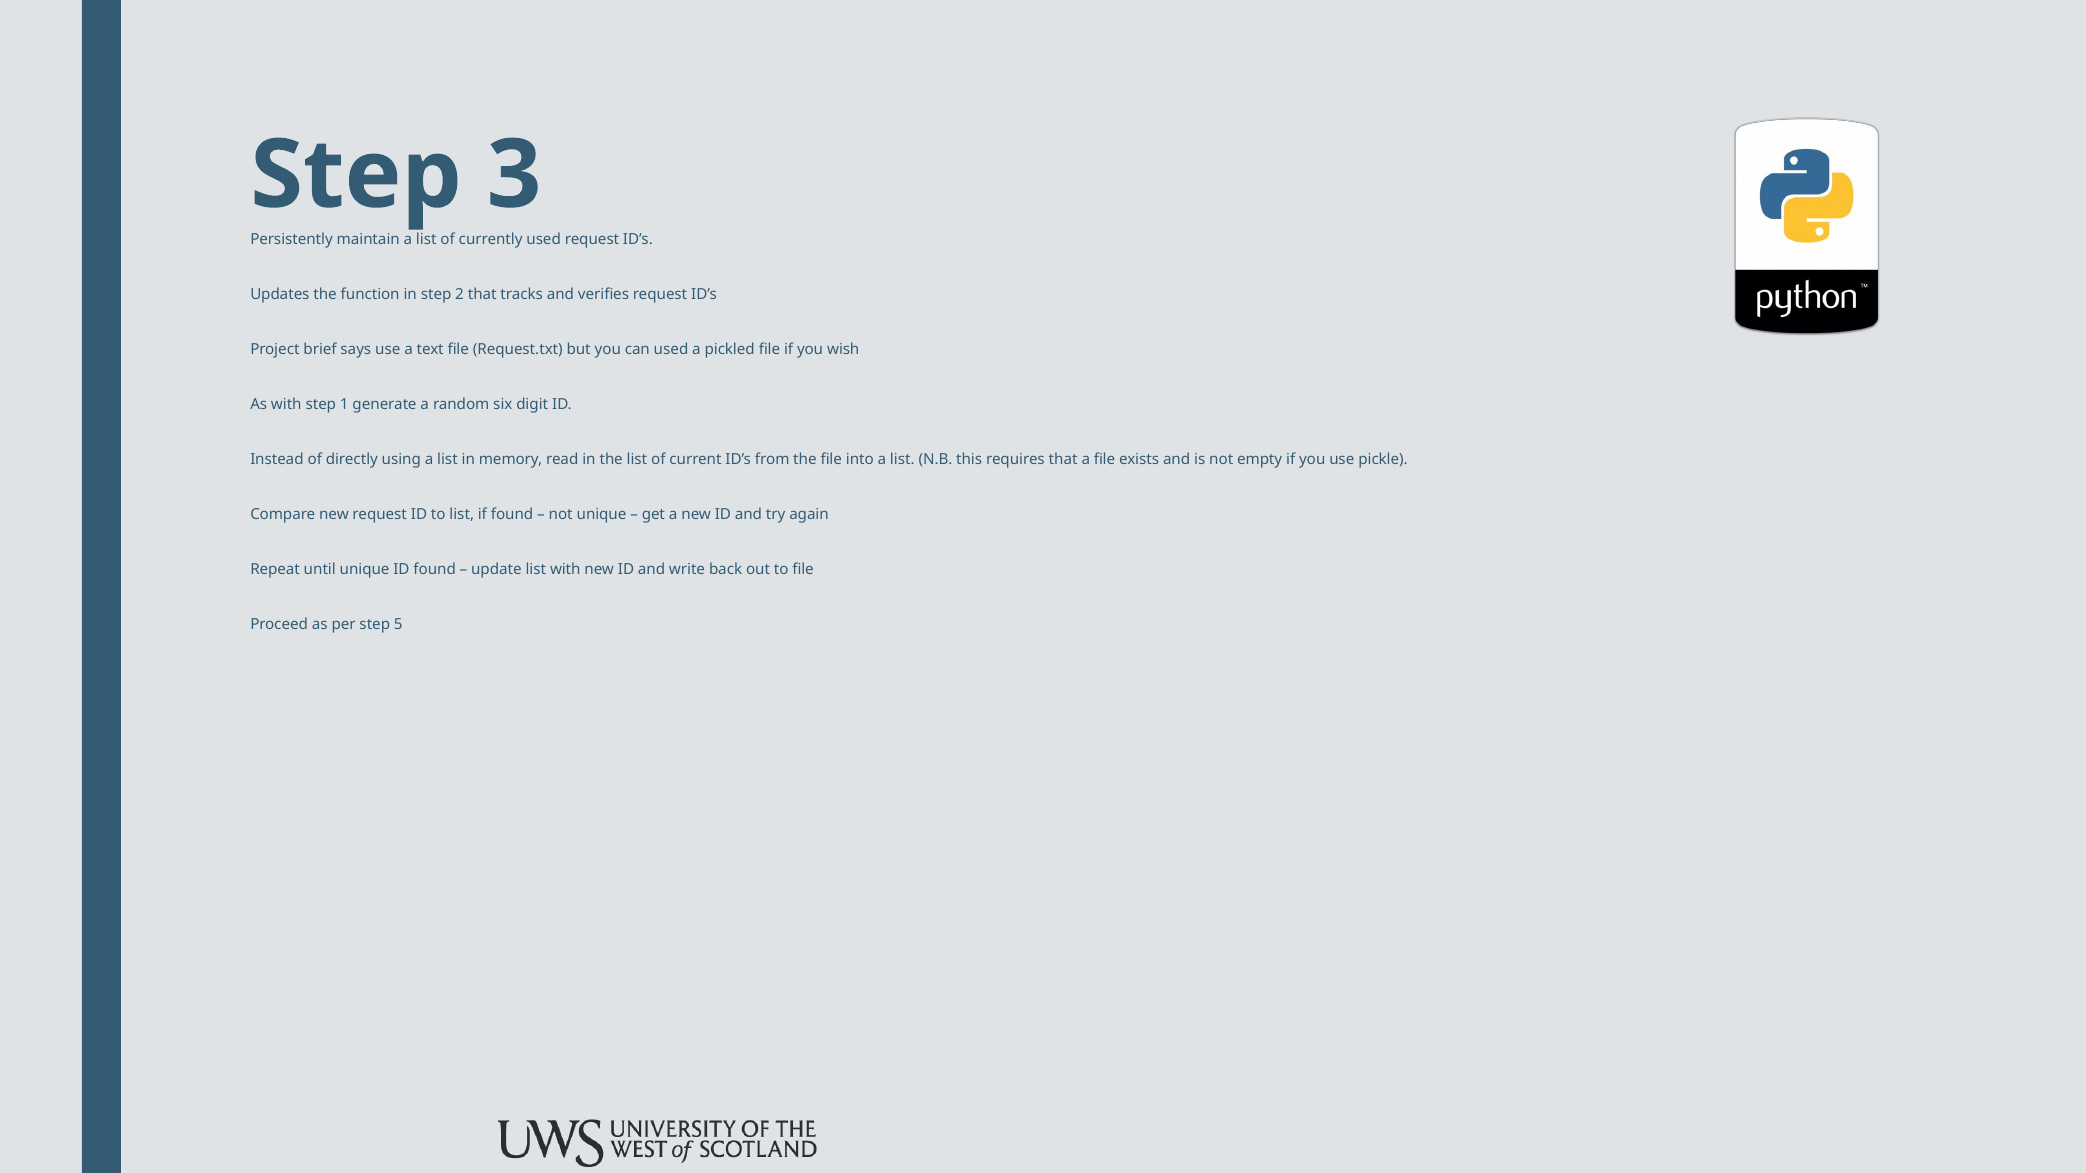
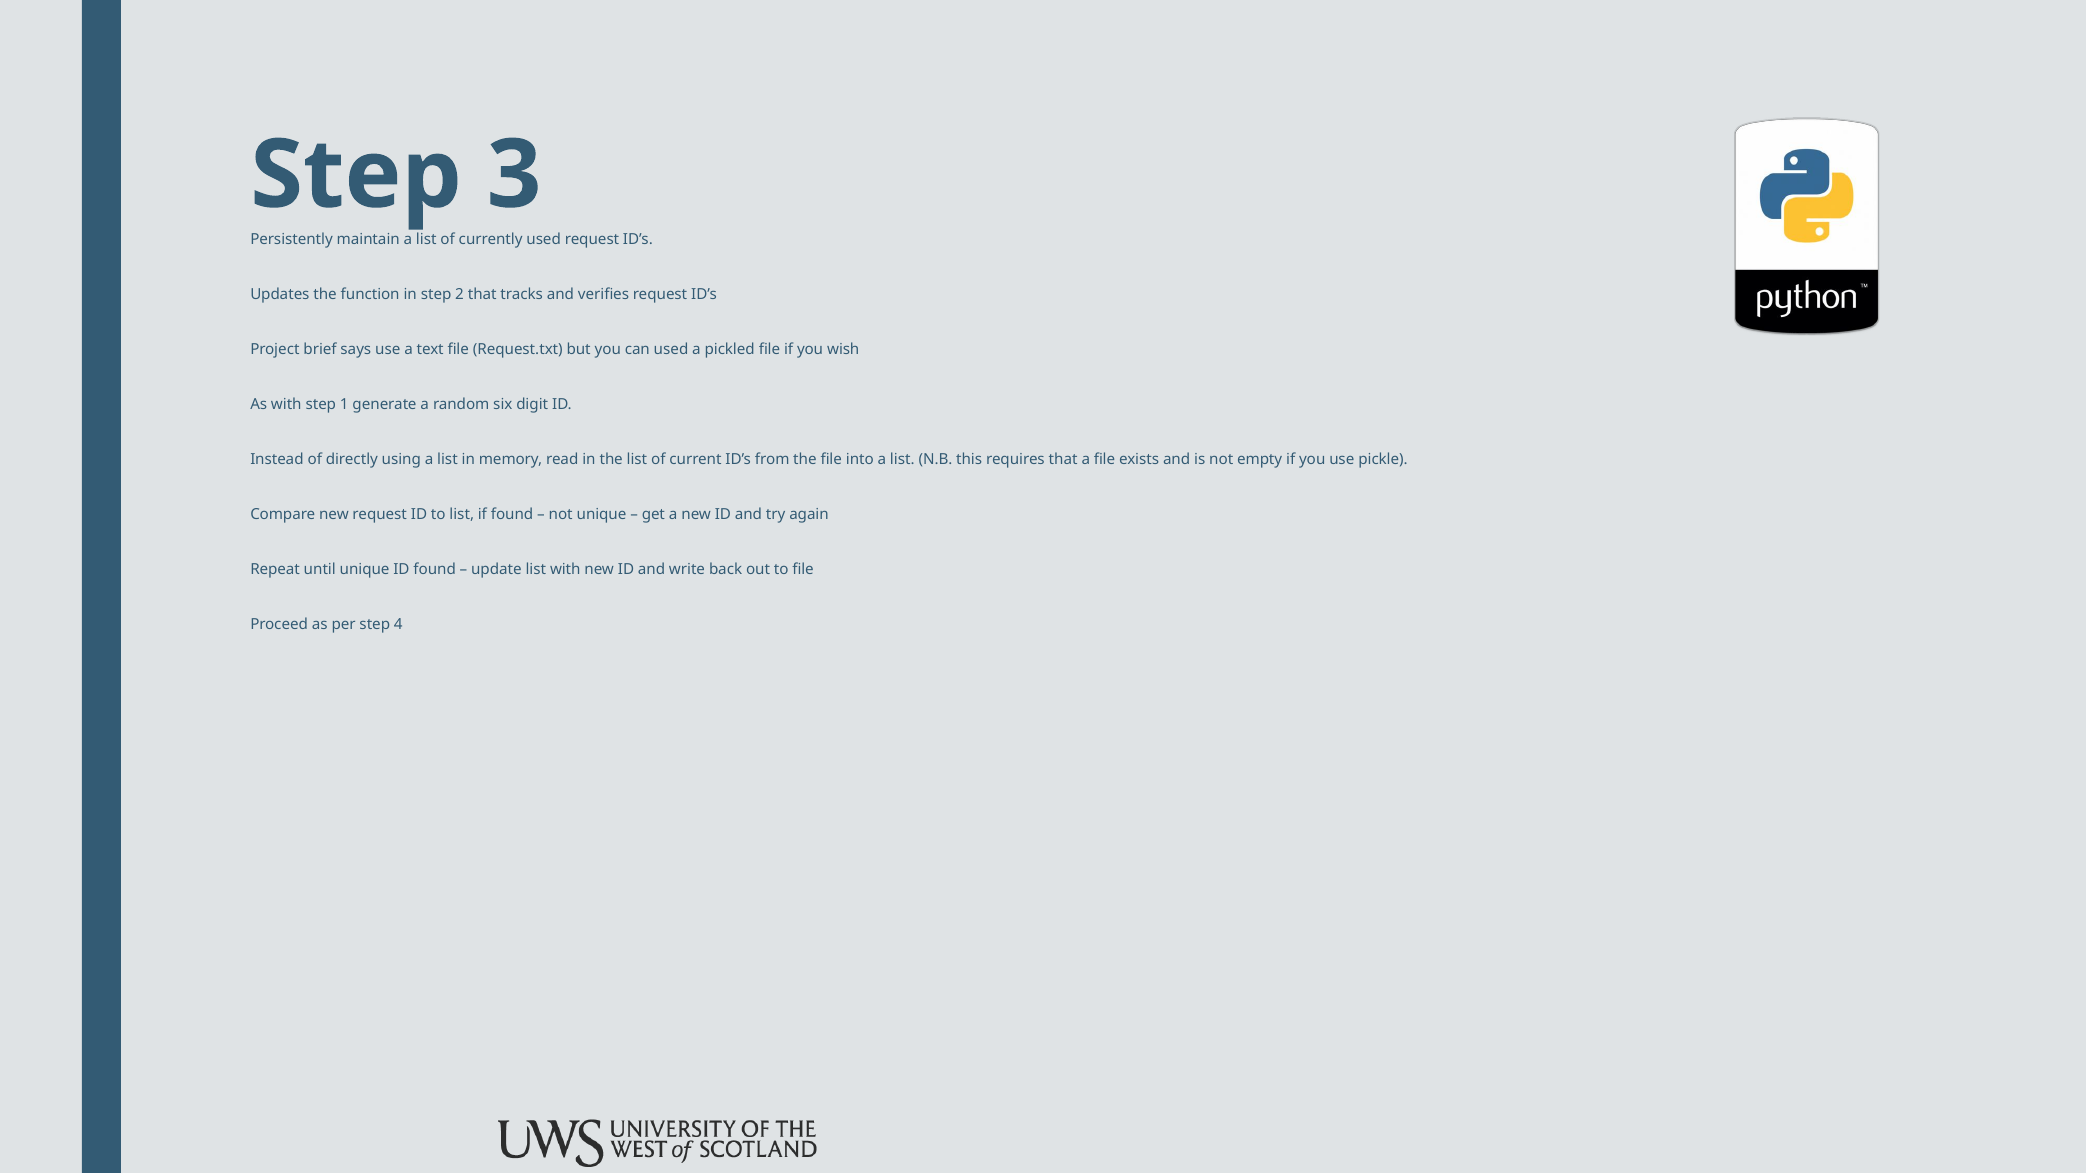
5: 5 -> 4 (398, 625)
